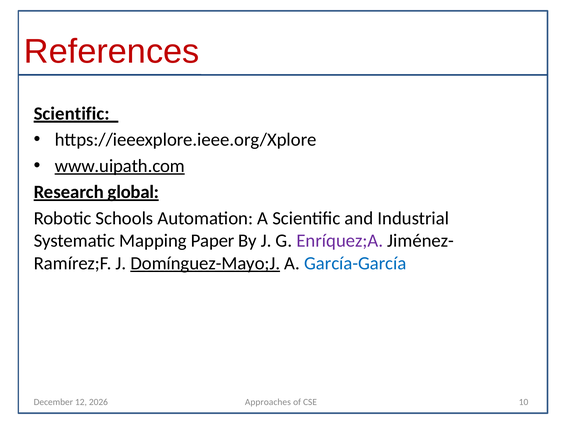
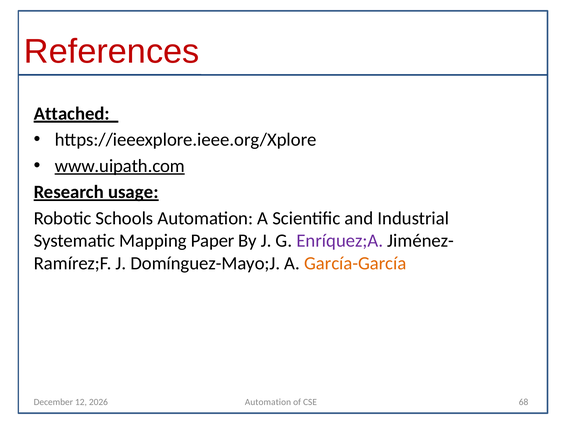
Scientific: Scientific -> Attached (72, 114)
global: global -> usage (133, 192)
Domínguez-Mayo;J underline: present -> none (205, 264)
García-García colour: blue -> orange (355, 264)
Approaches: Approaches -> Automation (268, 402)
10: 10 -> 68 (524, 402)
